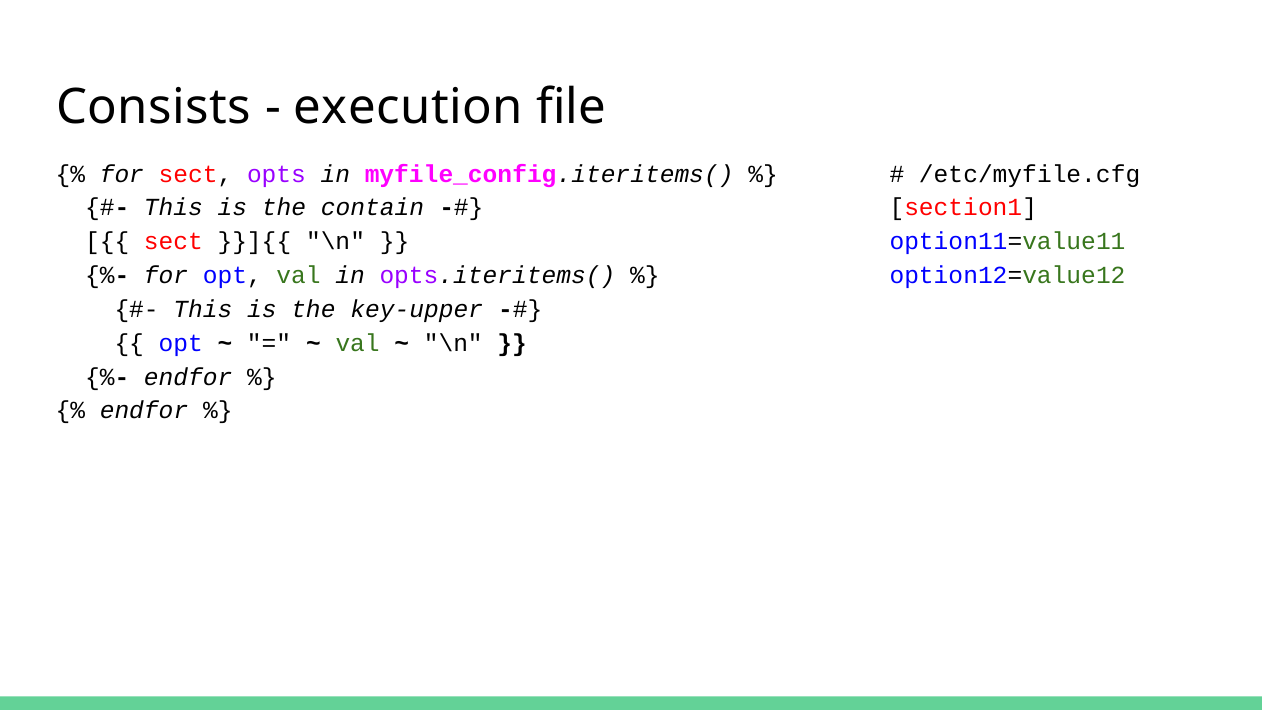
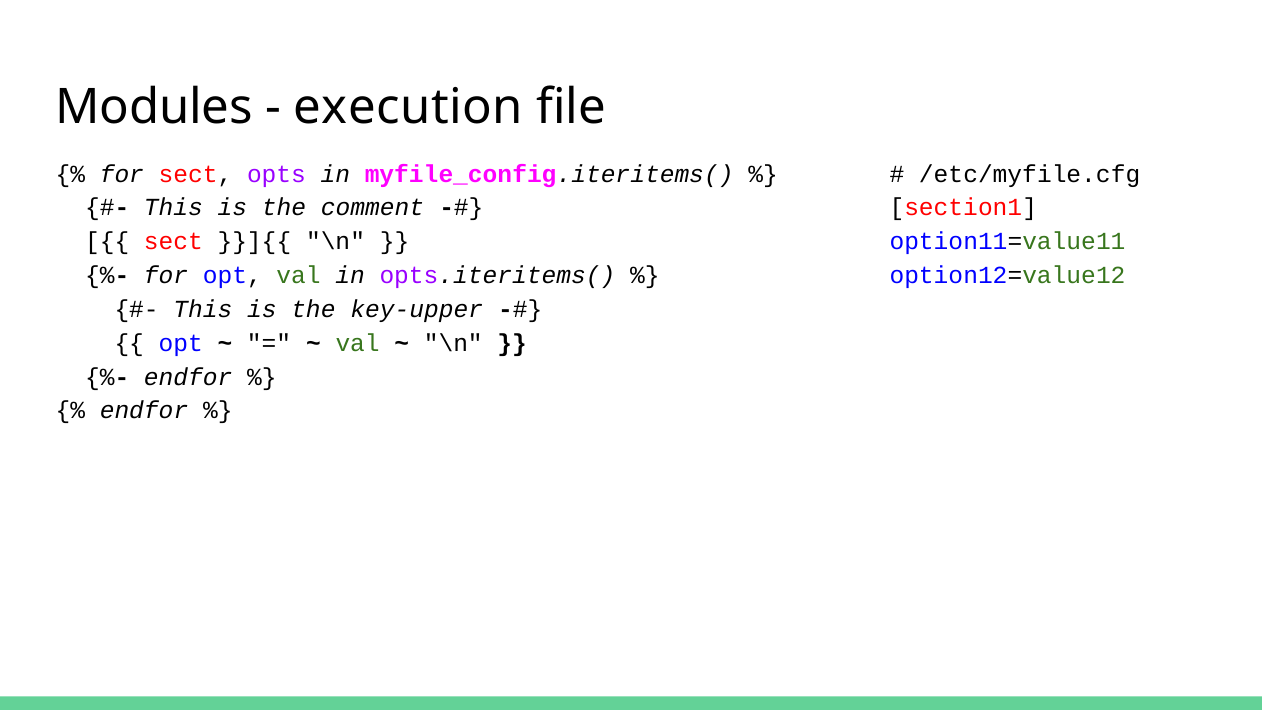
Consists: Consists -> Modules (154, 107)
contain: contain -> comment (372, 208)
